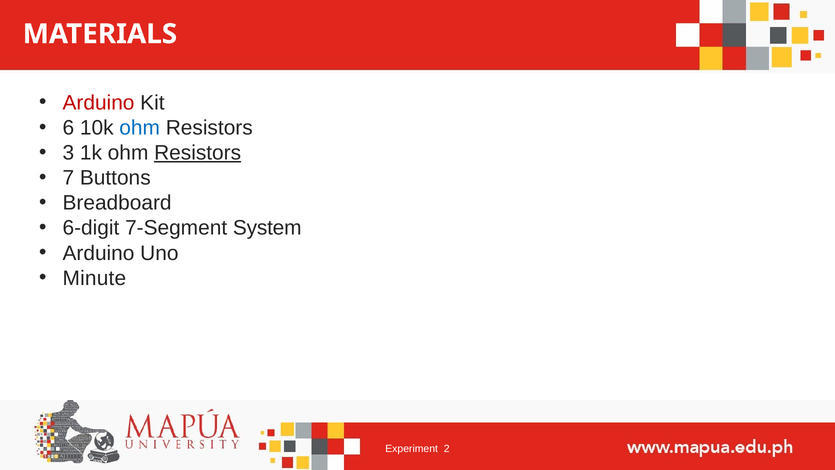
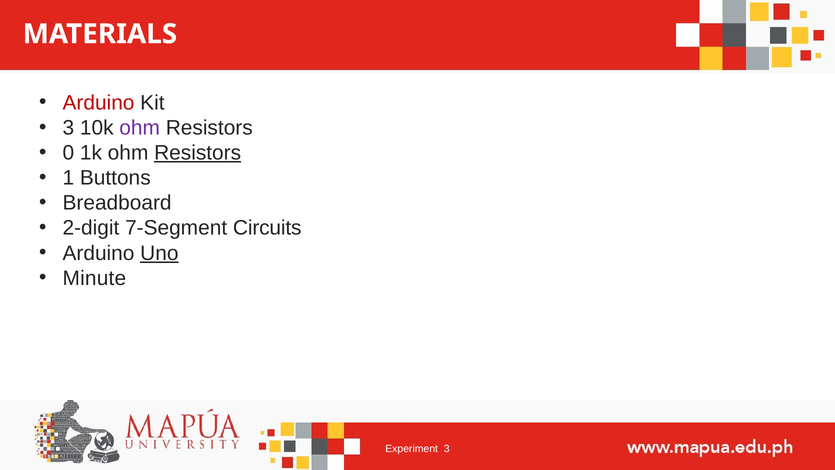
6: 6 -> 3 (68, 128)
ohm colour: blue -> purple (140, 128)
3: 3 -> 0 (68, 153)
7: 7 -> 1 (68, 178)
6-digit: 6-digit -> 2-digit (91, 228)
System: System -> Circuits (267, 228)
Uno underline: none -> present (159, 253)
Experiment 2: 2 -> 3 (447, 449)
